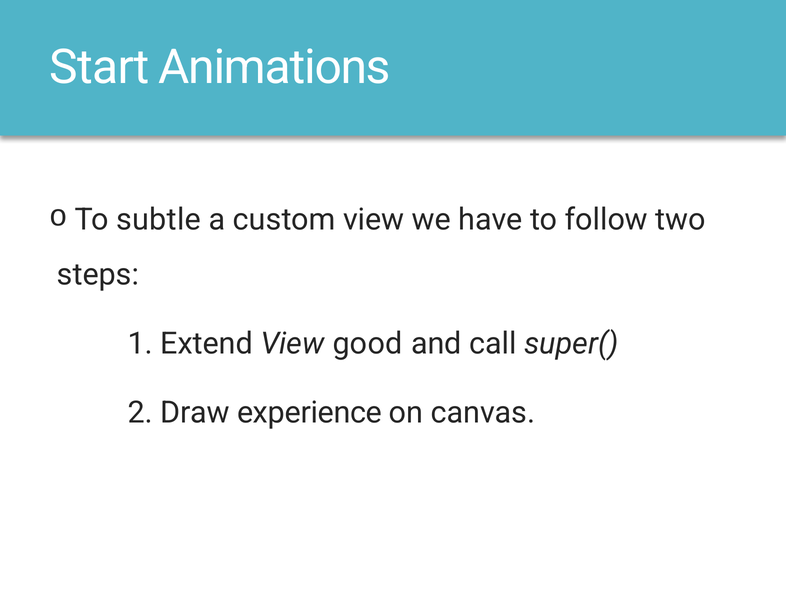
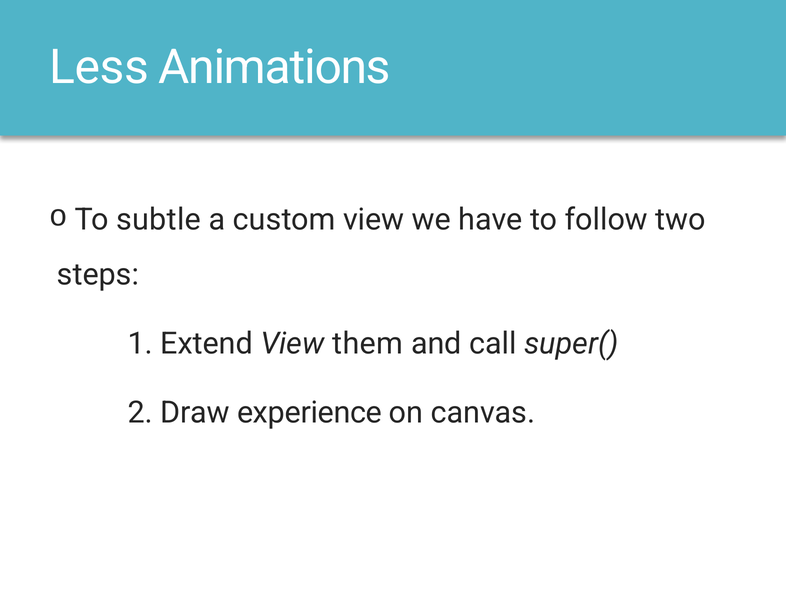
Start: Start -> Less (99, 68)
good: good -> them (368, 344)
